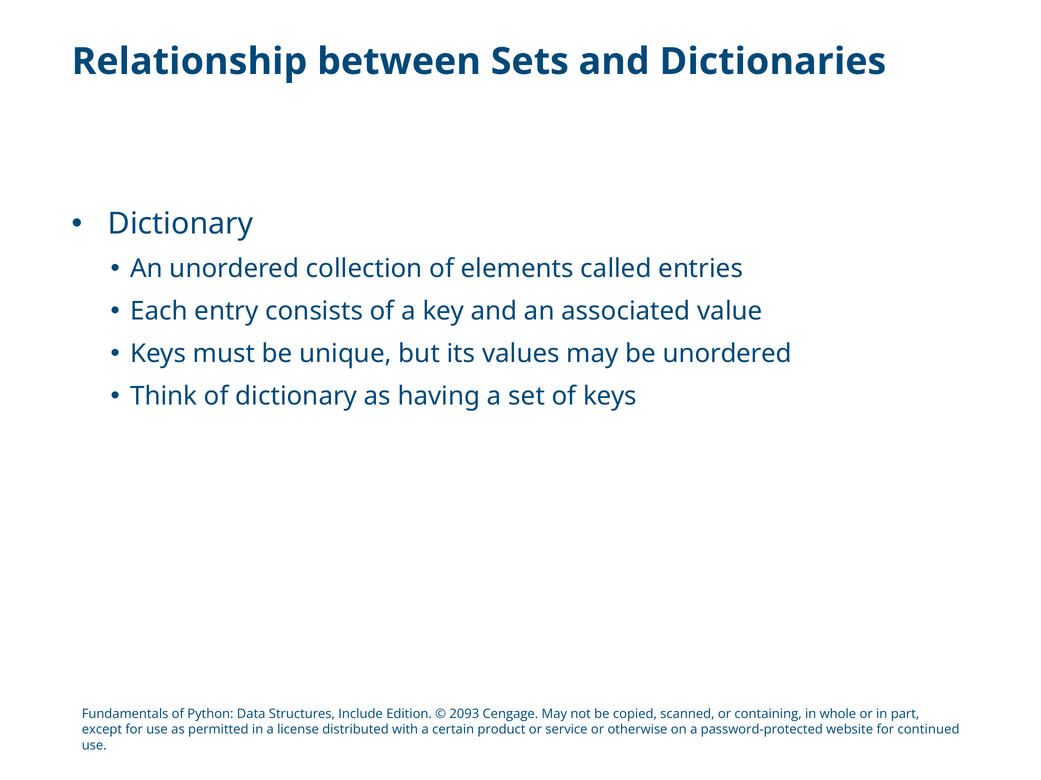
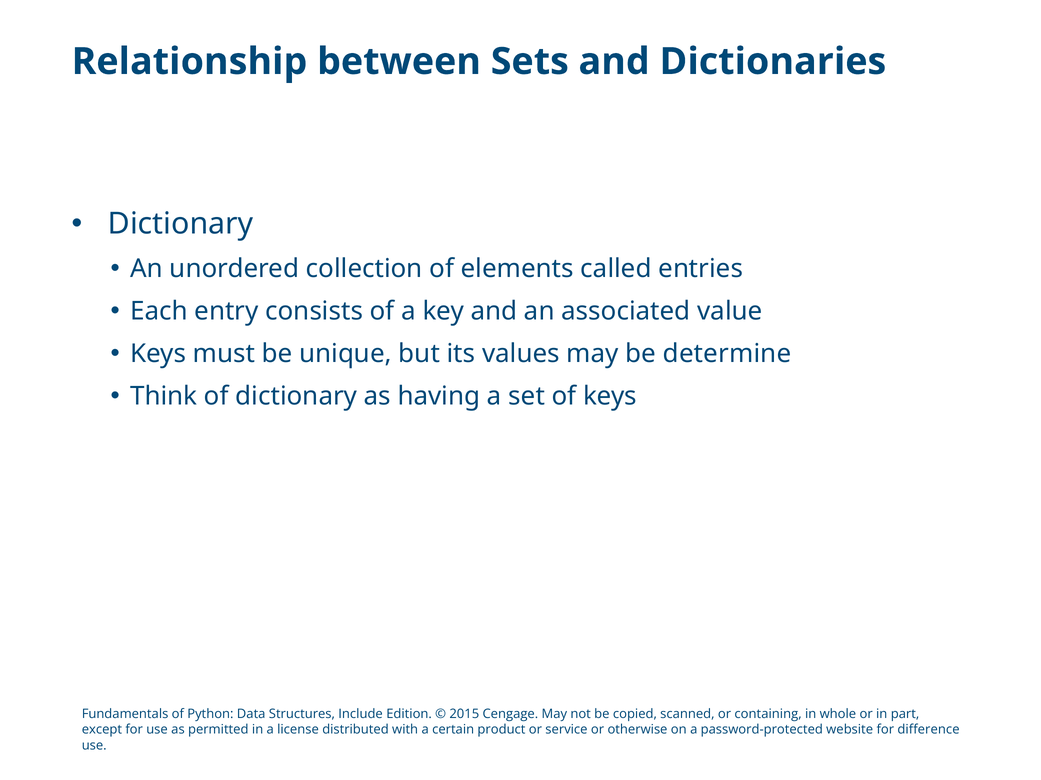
be unordered: unordered -> determine (727, 354)
2093: 2093 -> 2015 (464, 715)
continued: continued -> difference (929, 730)
